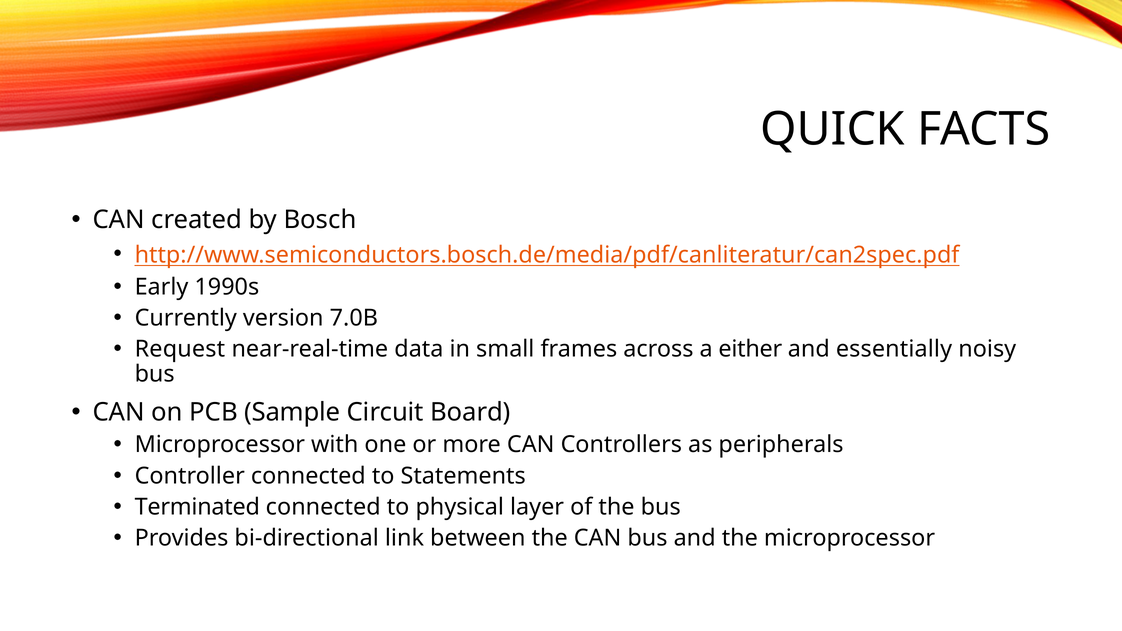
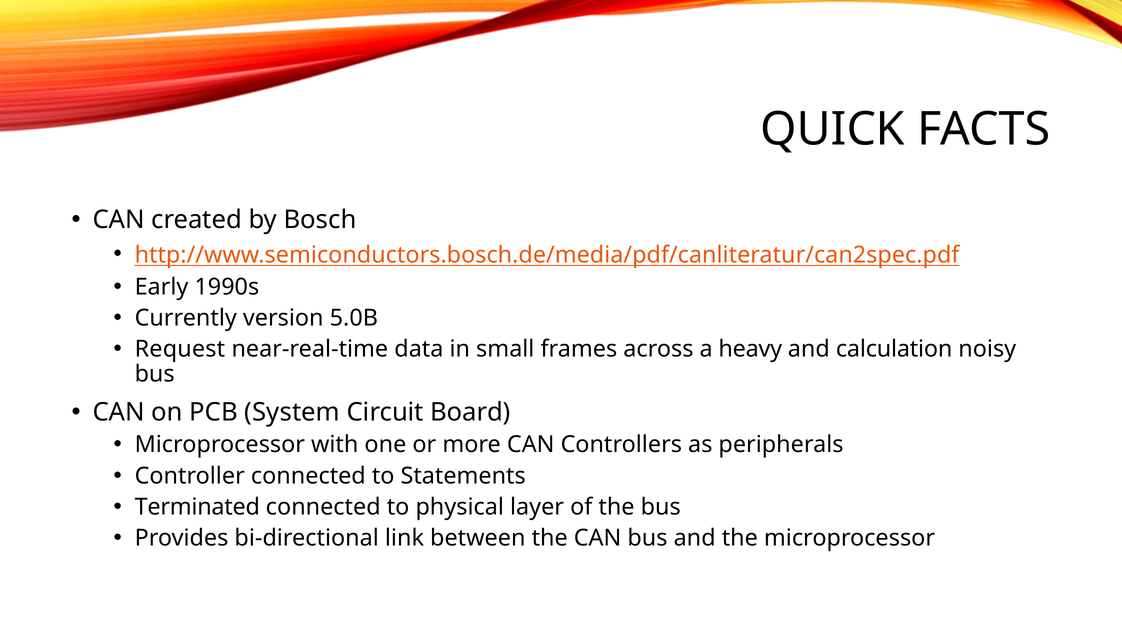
7.0B: 7.0B -> 5.0B (354, 318)
either: either -> heavy (750, 349)
essentially: essentially -> calculation (894, 349)
Sample: Sample -> System (292, 412)
